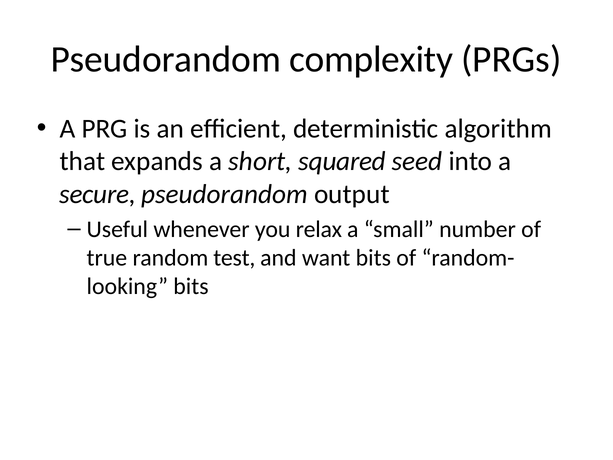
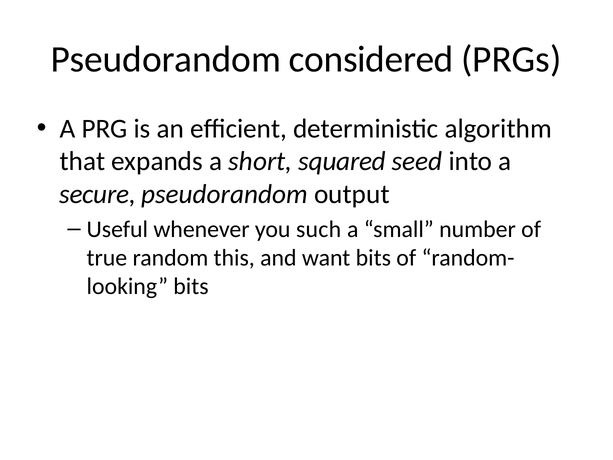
complexity: complexity -> considered (371, 59)
relax: relax -> such (319, 229)
test: test -> this (234, 258)
